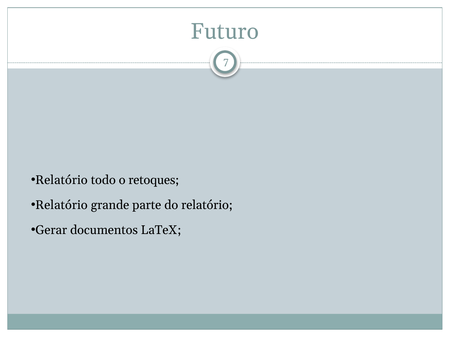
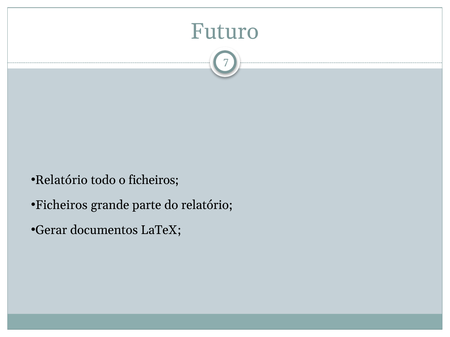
o retoques: retoques -> ficheiros (154, 180)
Relatório: Relatório -> Ficheiros (62, 205)
